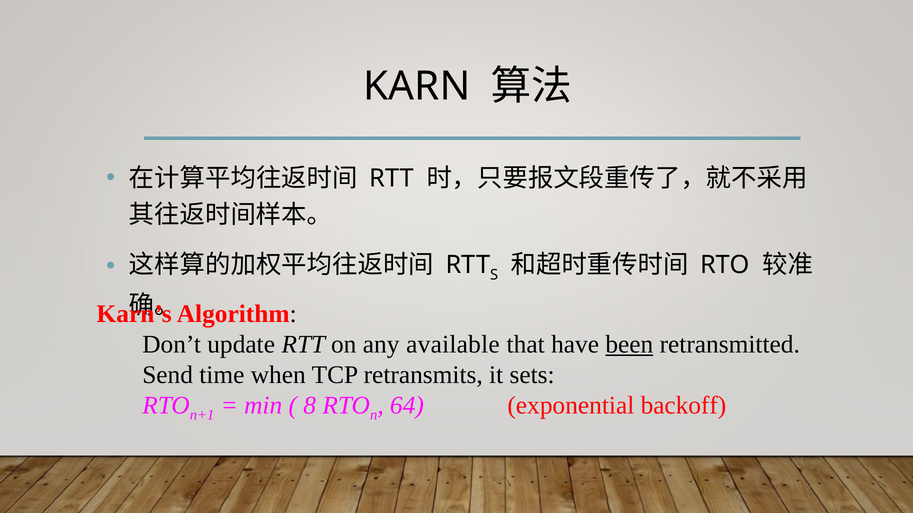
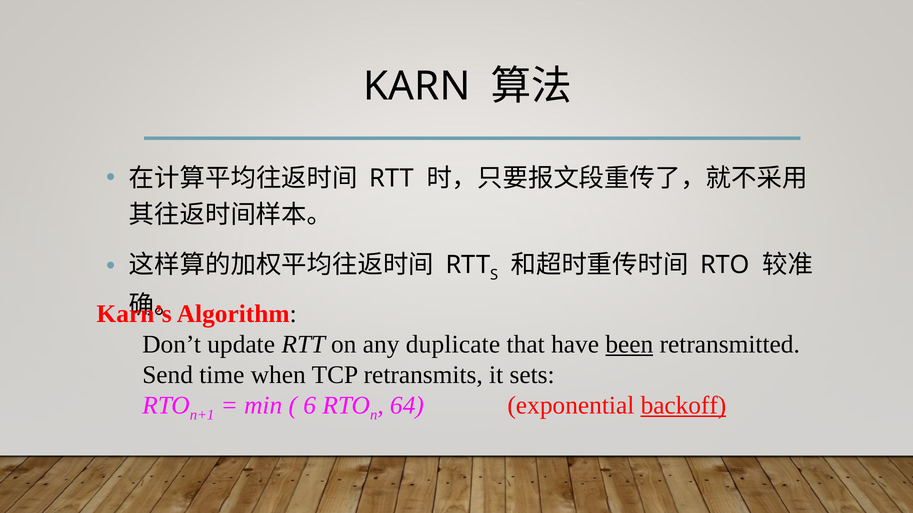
available: available -> duplicate (453, 345)
8: 8 -> 6 (310, 406)
backoff underline: none -> present (683, 406)
